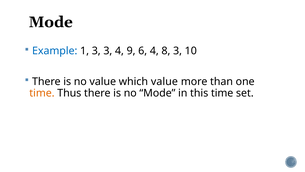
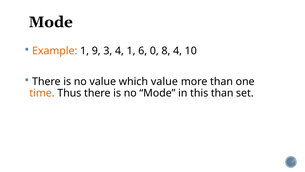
Example colour: blue -> orange (55, 51)
1 3: 3 -> 9 (96, 51)
4 9: 9 -> 1 (131, 51)
6 4: 4 -> 0 (154, 51)
8 3: 3 -> 4 (178, 51)
this time: time -> than (222, 93)
